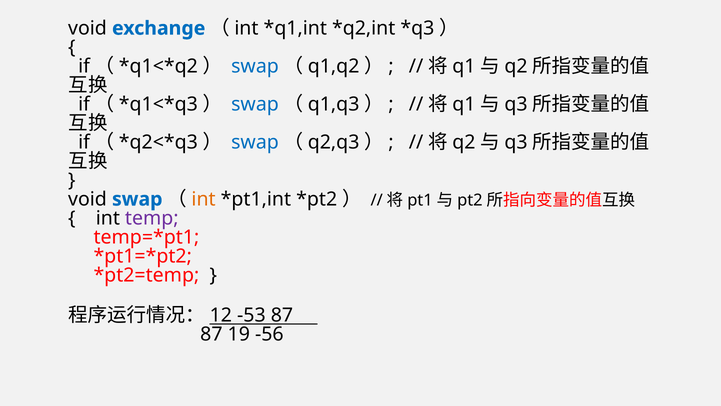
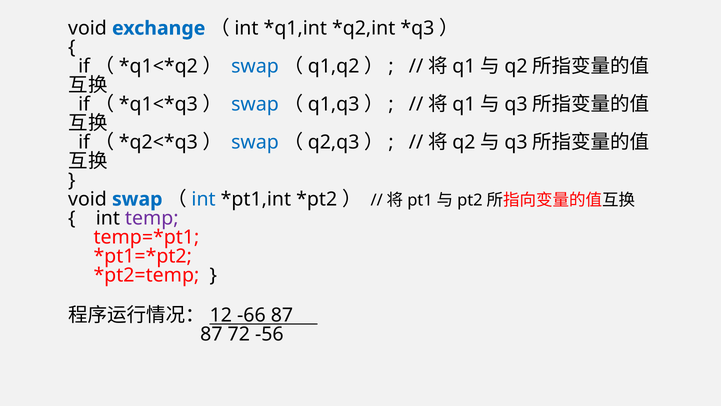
int colour: orange -> blue (204, 199)
-53: -53 -> -66 (251, 315)
19: 19 -> 72 (239, 334)
